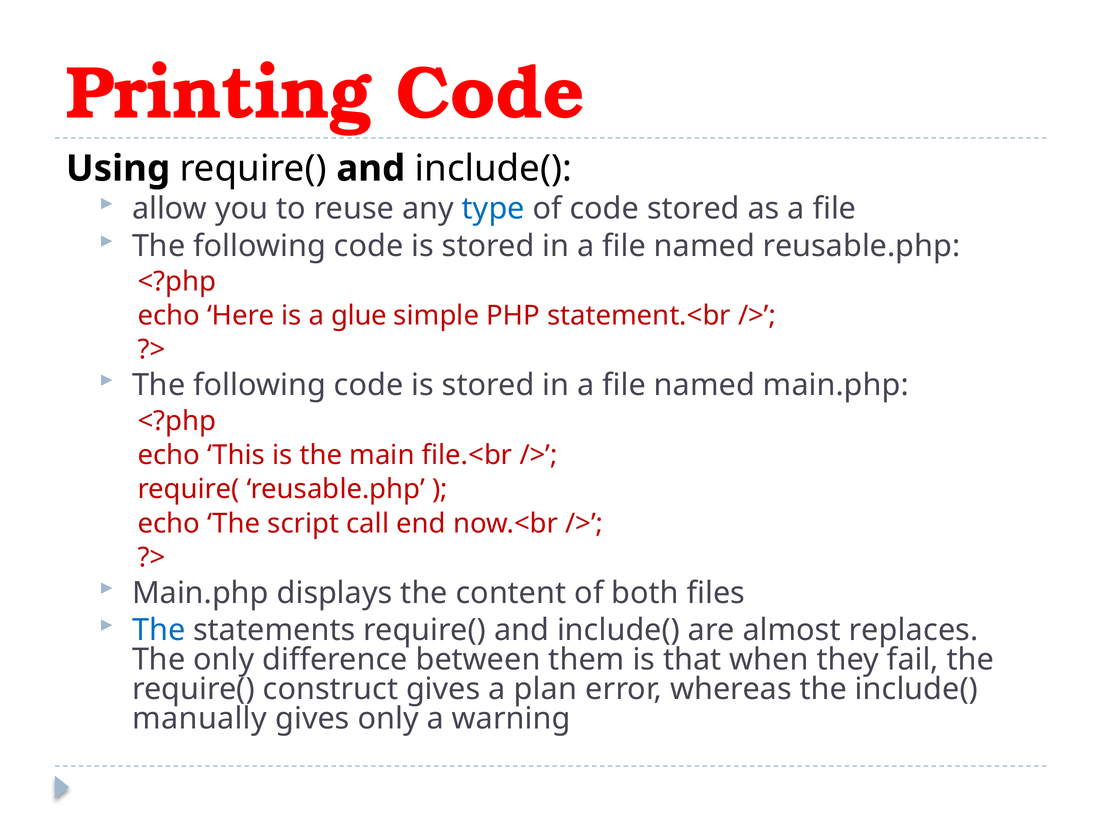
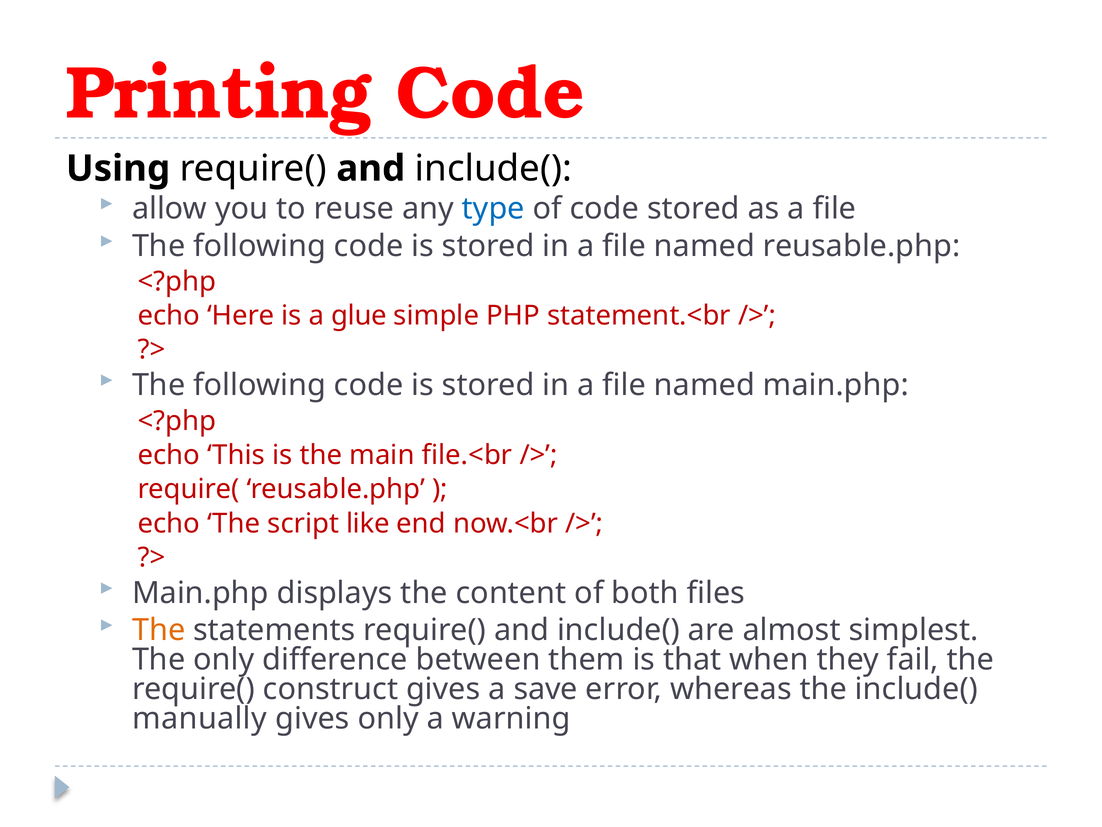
call: call -> like (368, 523)
The colour: blue -> orange (159, 630)
replaces: replaces -> simplest (914, 630)
plan: plan -> save (546, 689)
